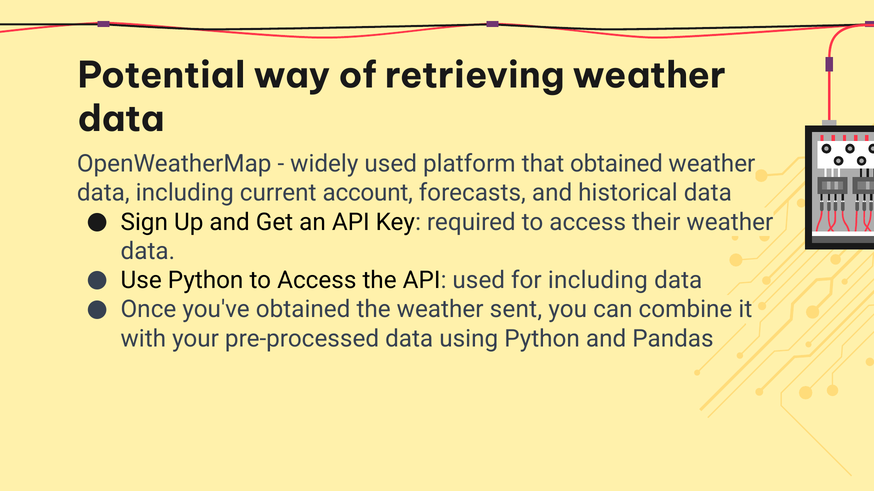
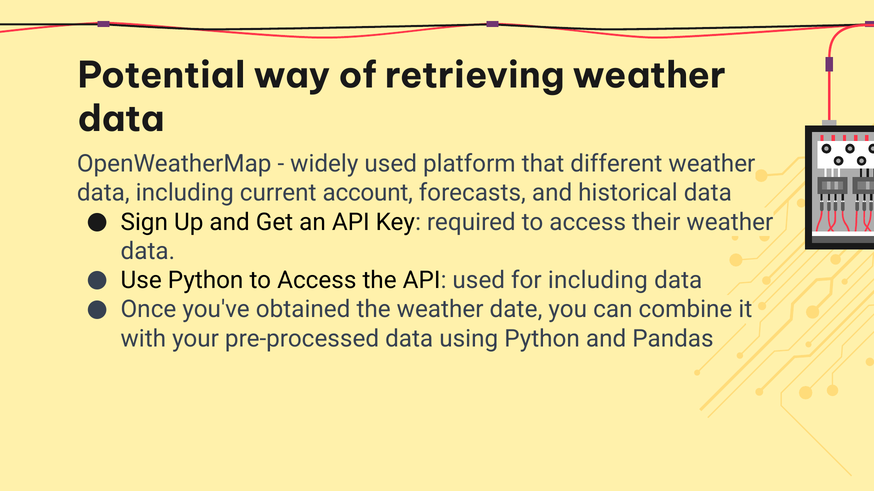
that obtained: obtained -> different (616, 164)
sent: sent -> date (516, 310)
